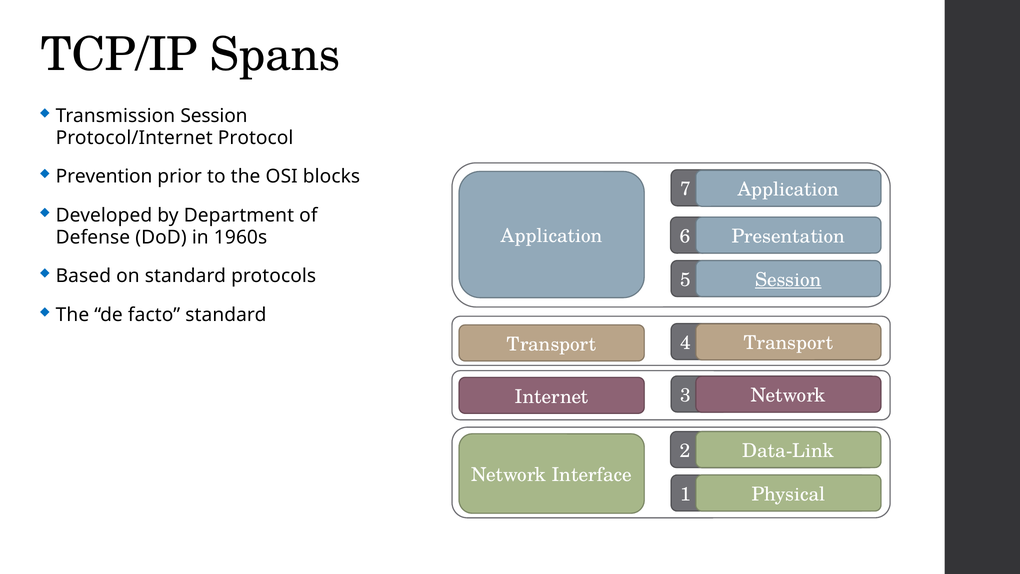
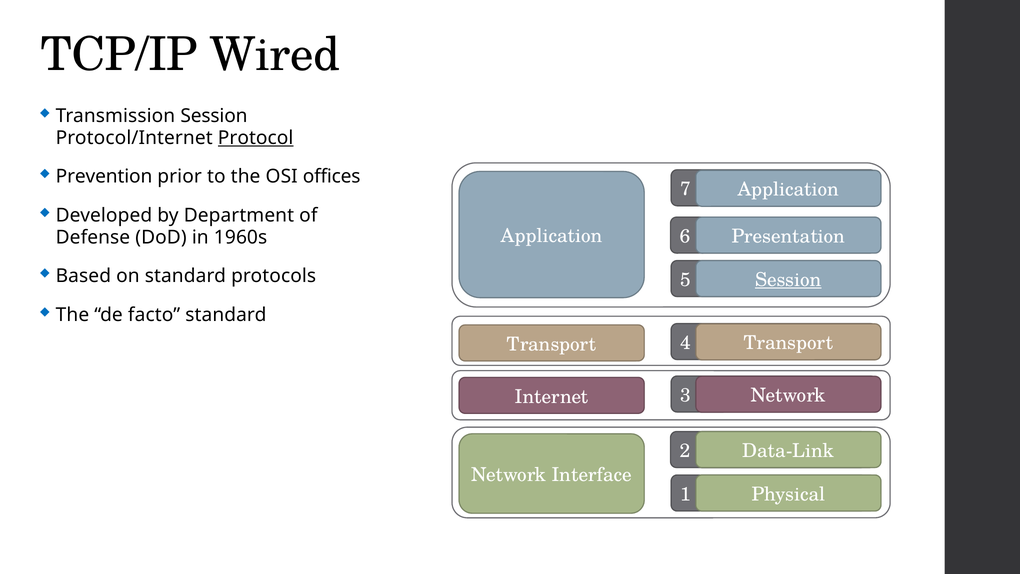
Spans: Spans -> Wired (275, 55)
Protocol underline: none -> present (256, 138)
blocks: blocks -> offices (332, 177)
